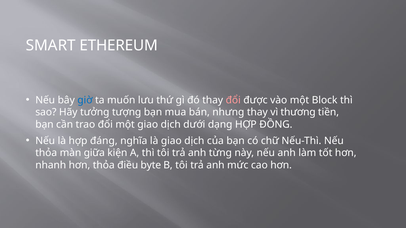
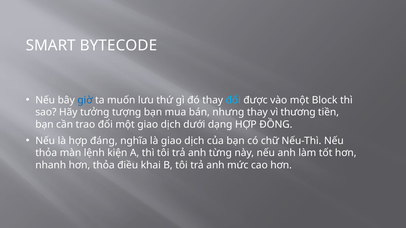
ETHEREUM: ETHEREUM -> BYTECODE (119, 46)
đổi colour: pink -> light blue (233, 100)
giữa: giữa -> lệnh (94, 153)
byte: byte -> khai (151, 165)
